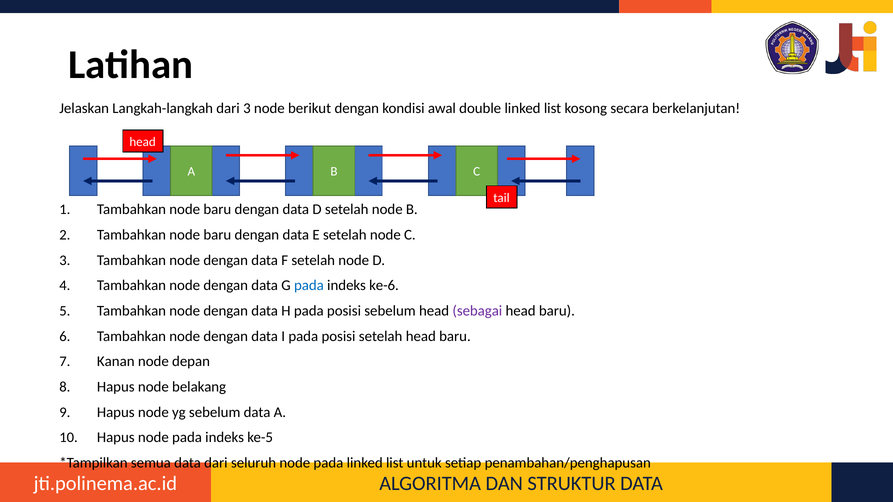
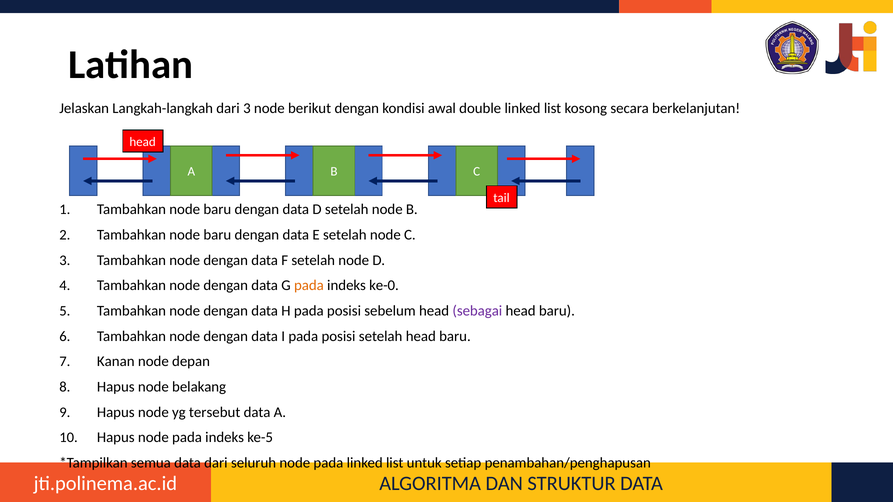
pada colour: blue -> orange (309, 286)
ke-6: ke-6 -> ke-0 (384, 286)
yg sebelum: sebelum -> tersebut (215, 412)
